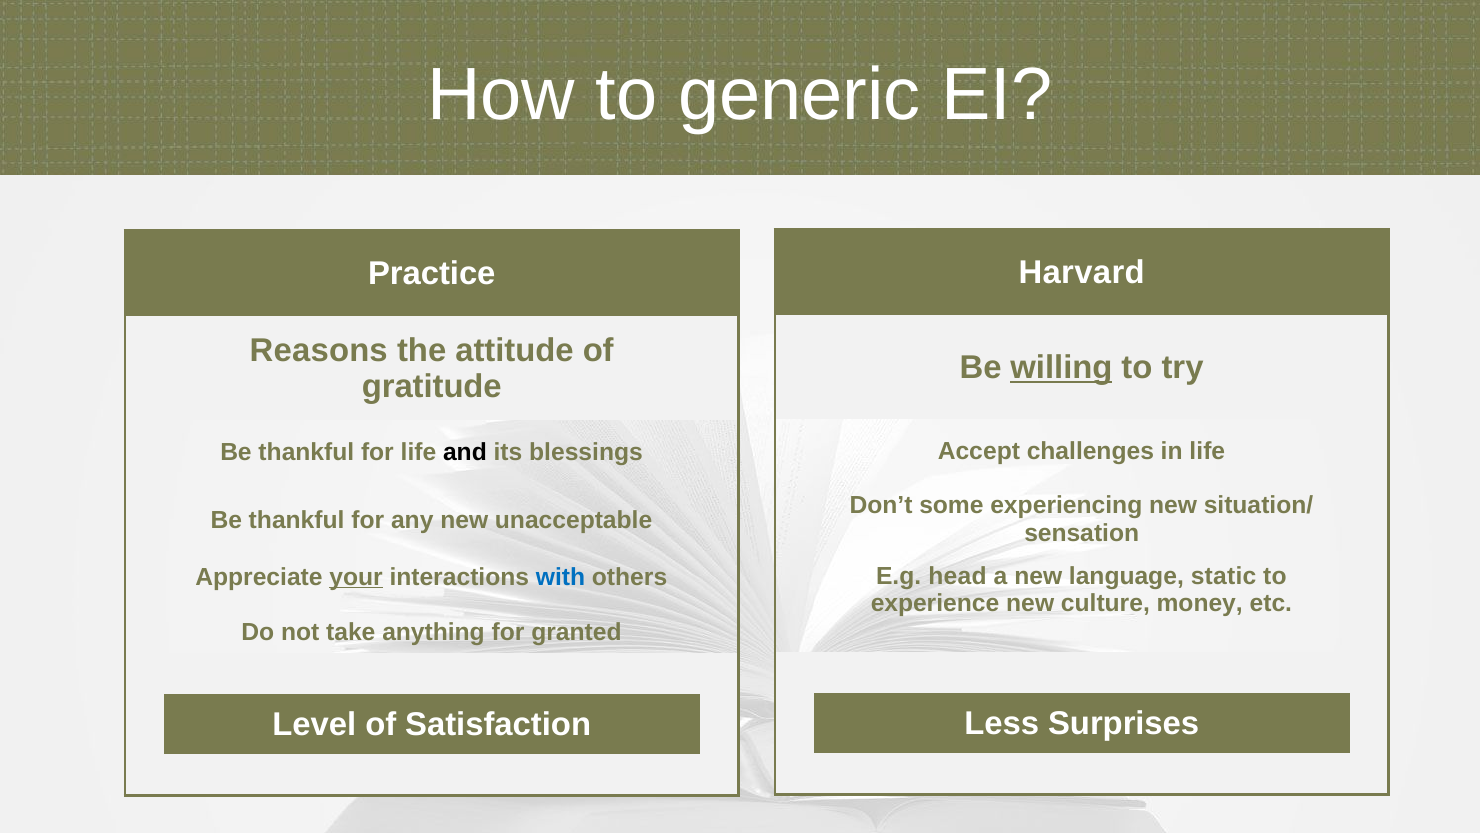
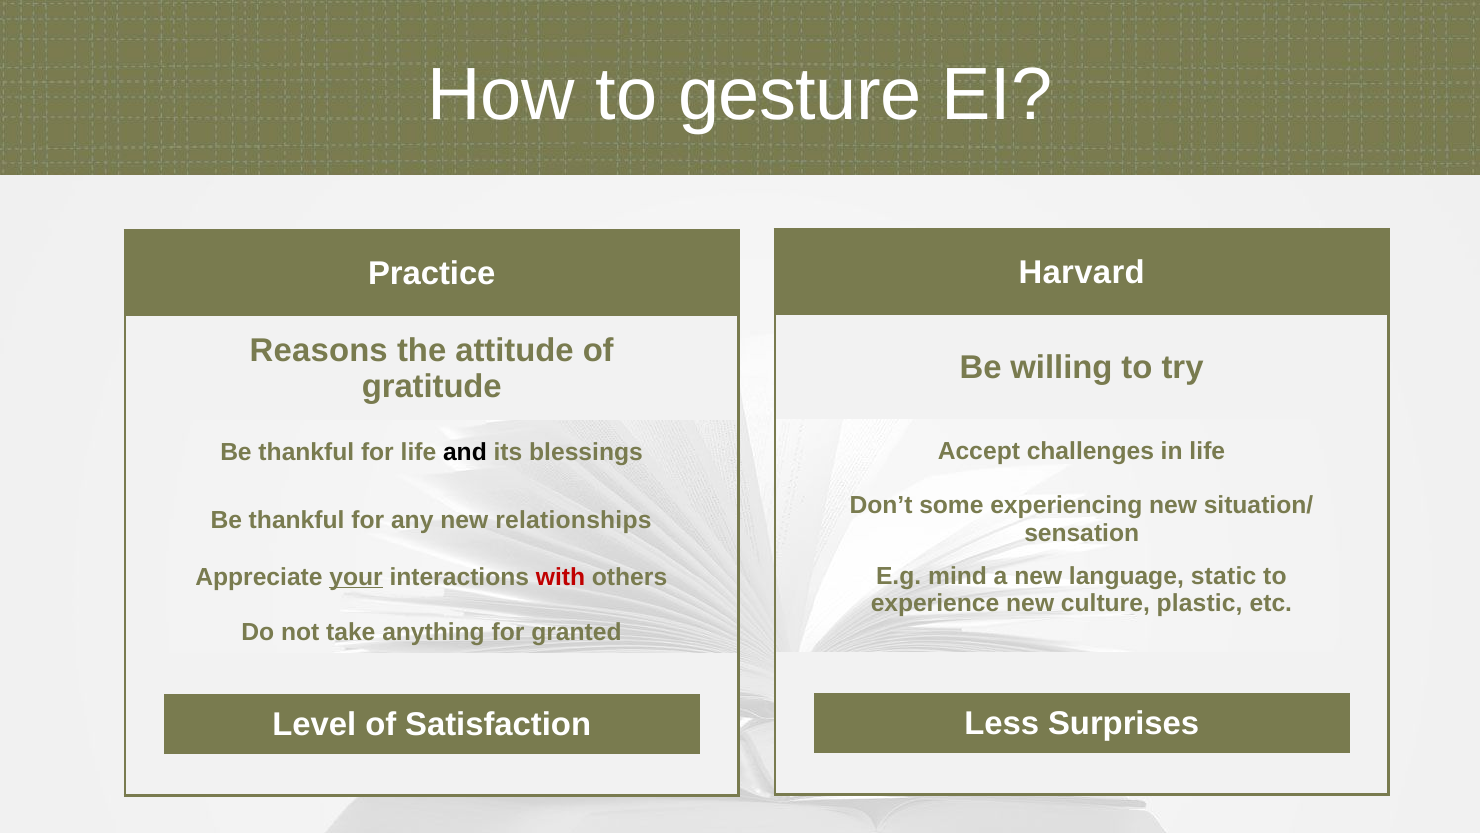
generic: generic -> gesture (800, 95)
willing underline: present -> none (1061, 367)
unacceptable: unacceptable -> relationships (573, 520)
head: head -> mind (958, 576)
with colour: blue -> red (560, 577)
money: money -> plastic (1200, 603)
